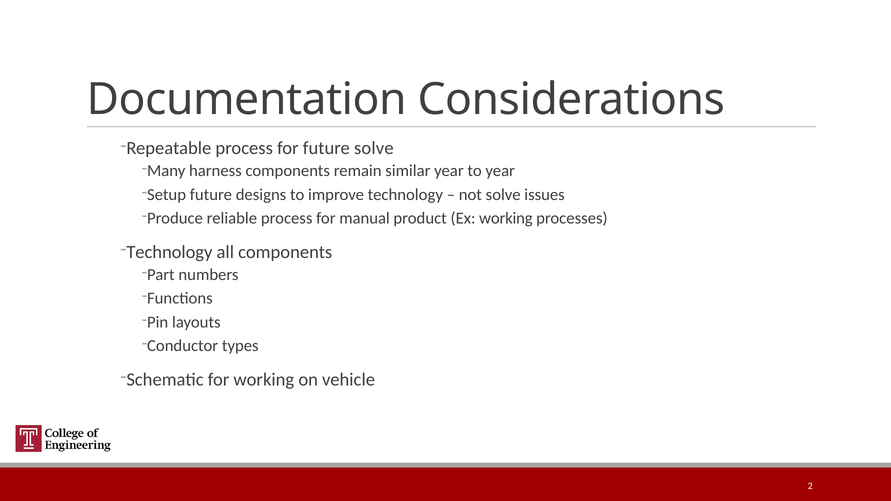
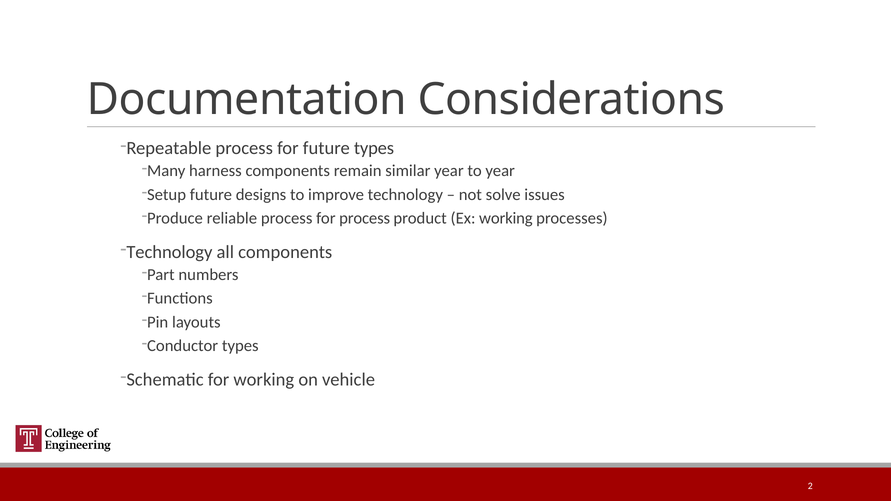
future solve: solve -> types (374, 148)
for manual: manual -> process (365, 218)
